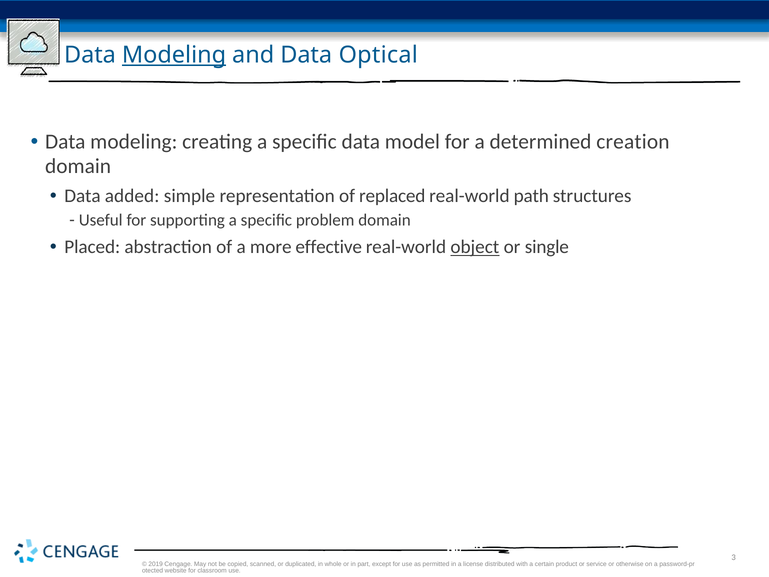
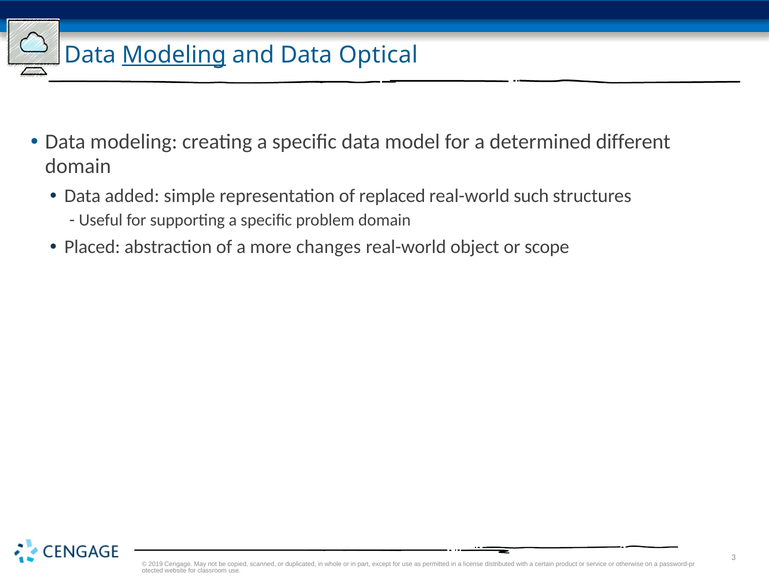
creation: creation -> different (633, 142)
path: path -> such (531, 196)
effective: effective -> changes (329, 247)
object underline: present -> none (475, 247)
single: single -> scope (547, 247)
